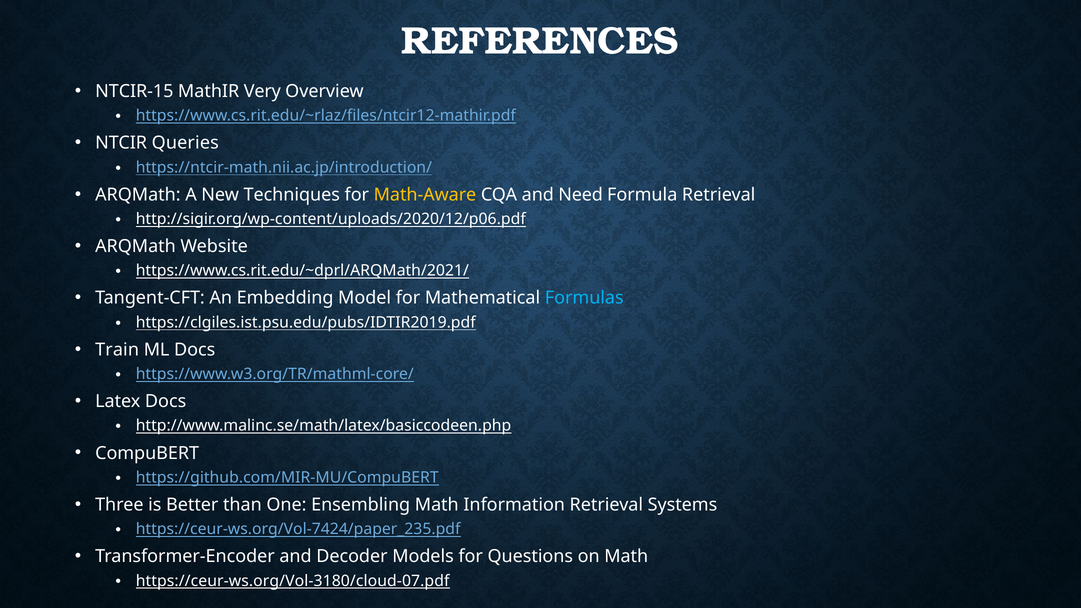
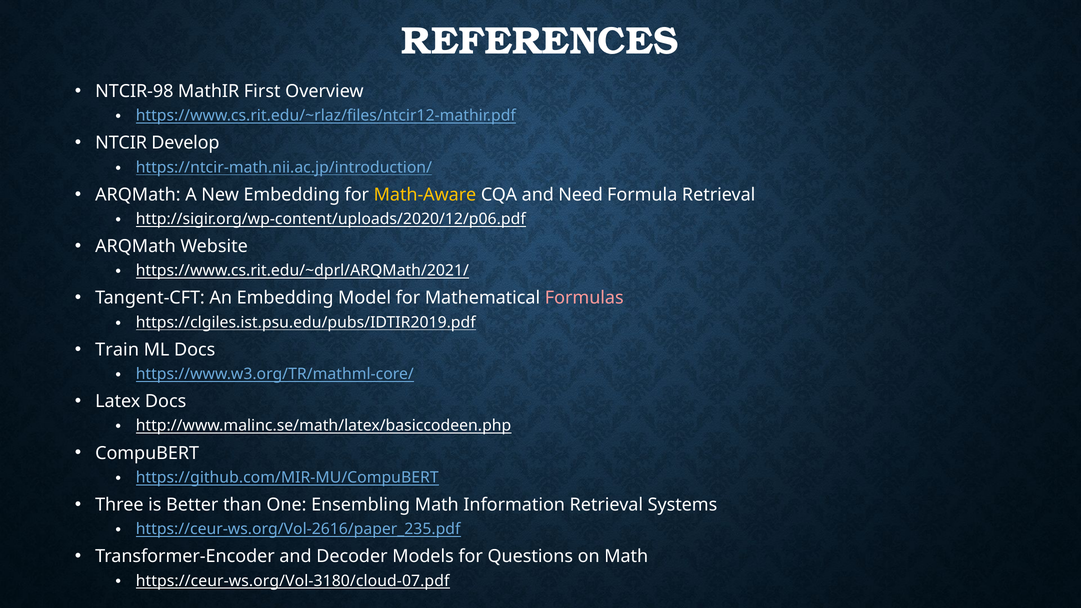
NTCIR-15: NTCIR-15 -> NTCIR-98 (134, 91)
Very: Very -> First (262, 91)
Queries: Queries -> Develop (185, 143)
New Techniques: Techniques -> Embedding (292, 195)
Formulas colour: light blue -> pink (584, 298)
https://ceur-ws.org/Vol-7424/paper_235.pdf: https://ceur-ws.org/Vol-7424/paper_235.pdf -> https://ceur-ws.org/Vol-2616/paper_235.pdf (298, 529)
